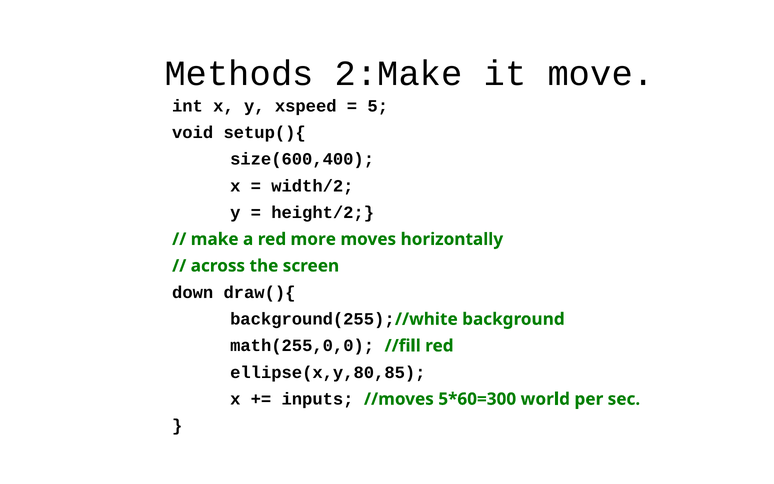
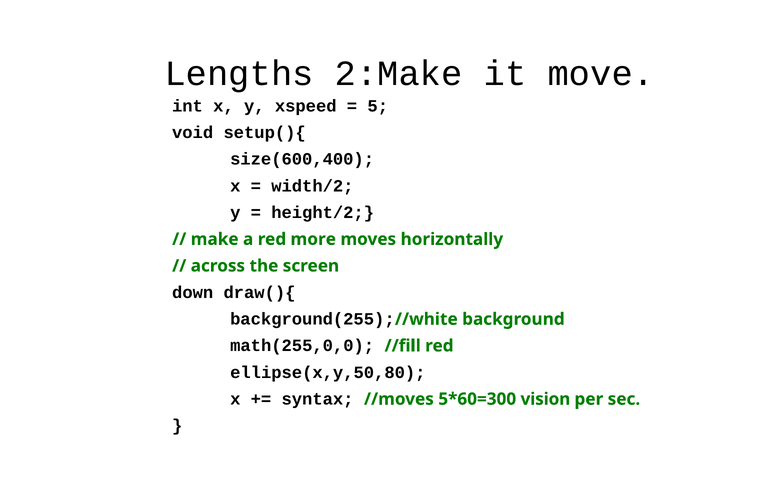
Methods: Methods -> Lengths (239, 73)
ellipse(x,y,80,85: ellipse(x,y,80,85 -> ellipse(x,y,50,80 (328, 372)
inputs: inputs -> syntax (318, 399)
world: world -> vision (545, 399)
